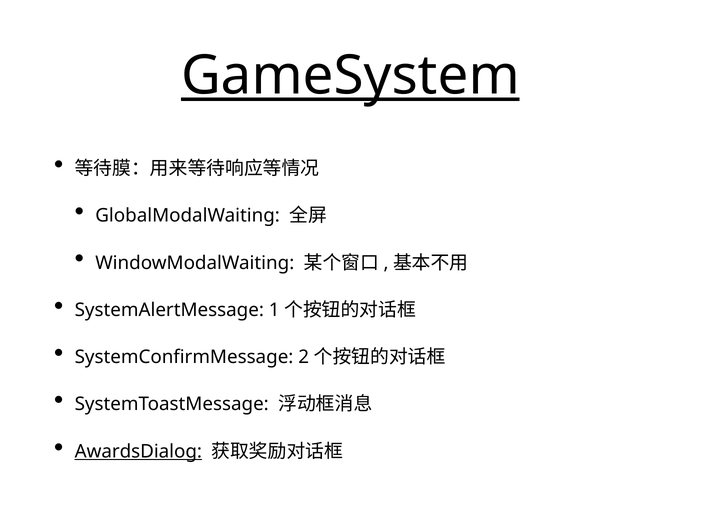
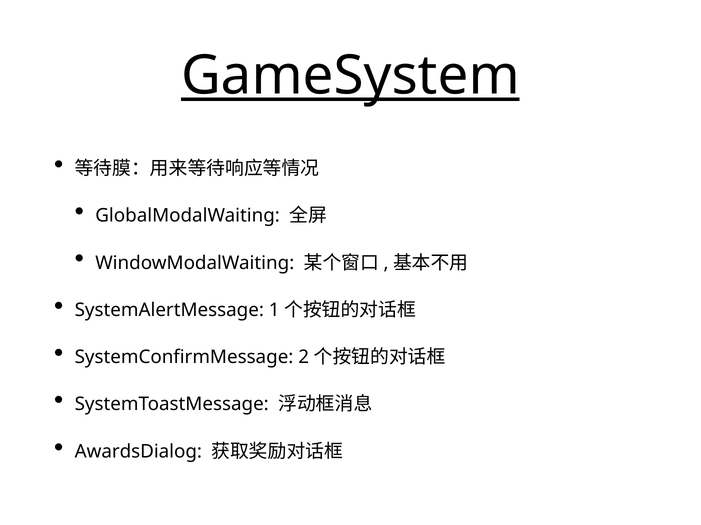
AwardsDialog underline: present -> none (138, 452)
